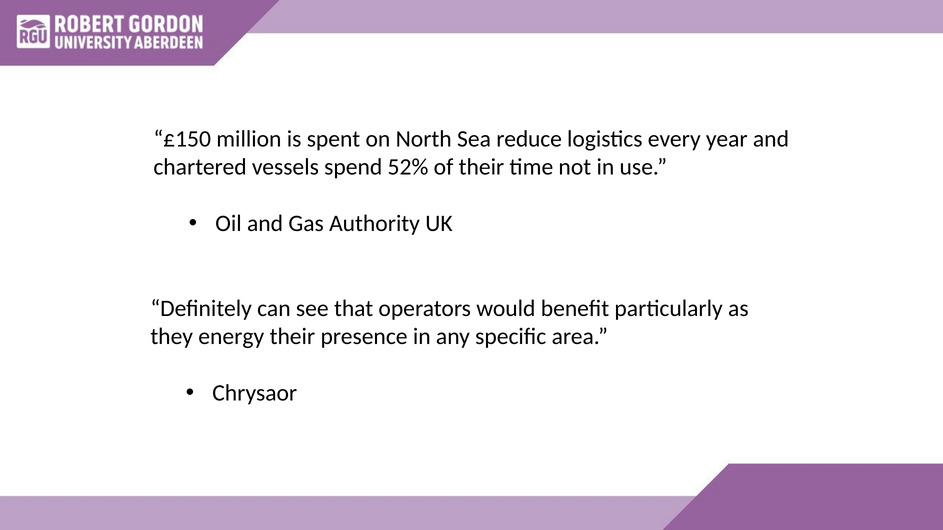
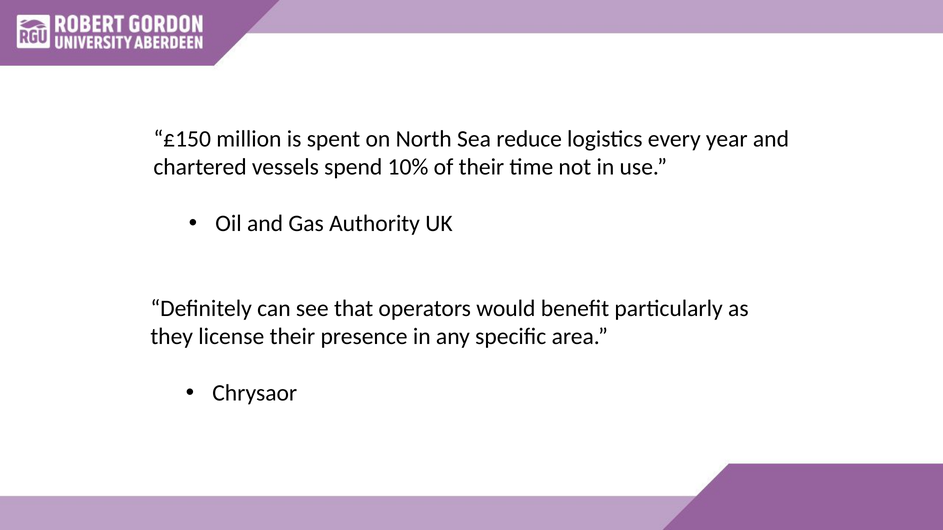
52%: 52% -> 10% (408, 167)
energy: energy -> license (231, 337)
